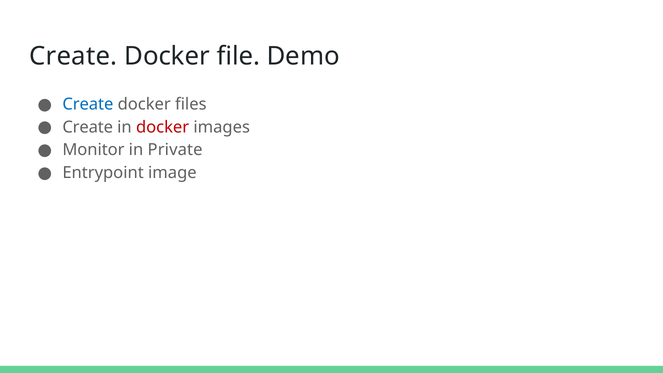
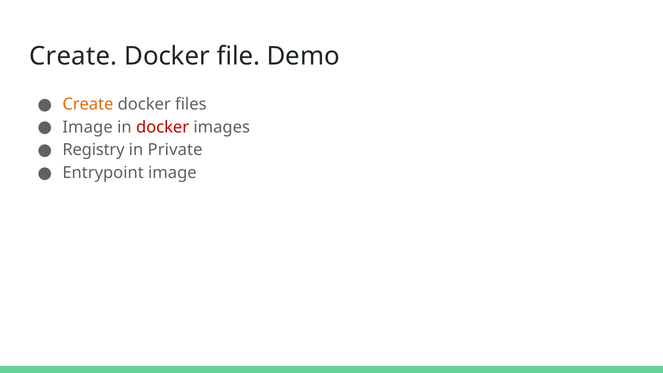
Create colour: blue -> orange (88, 104)
Create: Create -> Image (88, 127)
Monitor: Monitor -> Registry (94, 150)
